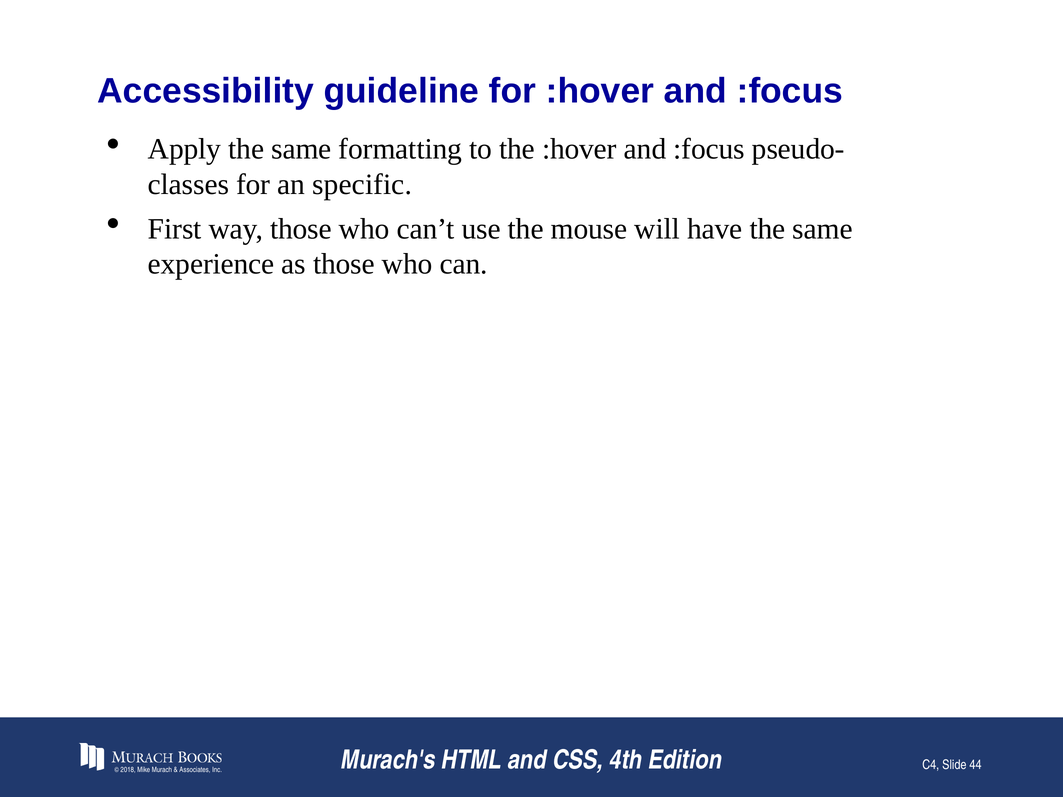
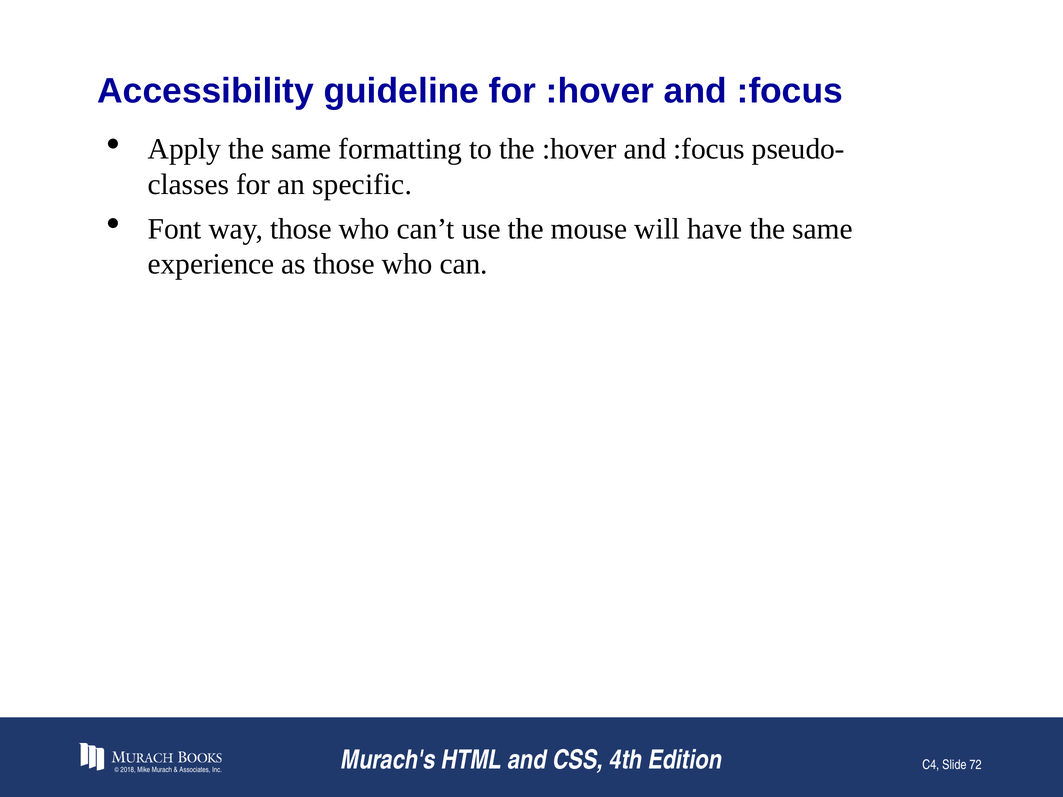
First: First -> Font (175, 229)
44: 44 -> 72 (976, 765)
